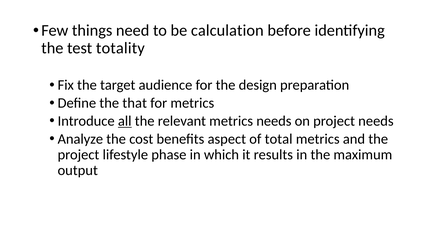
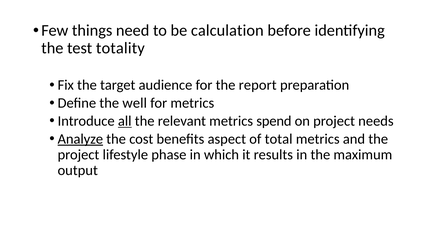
design: design -> report (258, 85)
that: that -> well (135, 103)
metrics needs: needs -> spend (274, 121)
Analyze underline: none -> present (80, 139)
